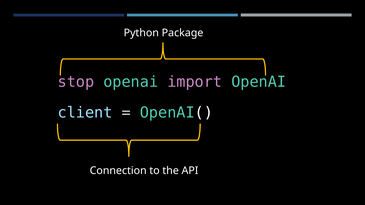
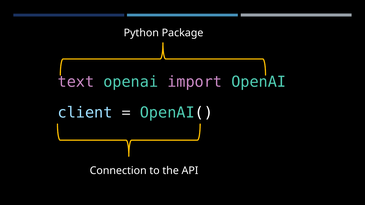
stop: stop -> text (76, 82)
